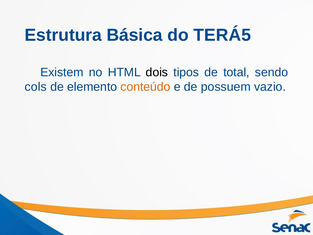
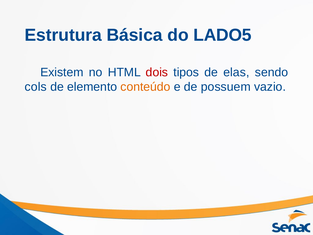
TERÁ5: TERÁ5 -> LADO5 (222, 35)
dois colour: black -> red (157, 72)
total: total -> elas (236, 72)
